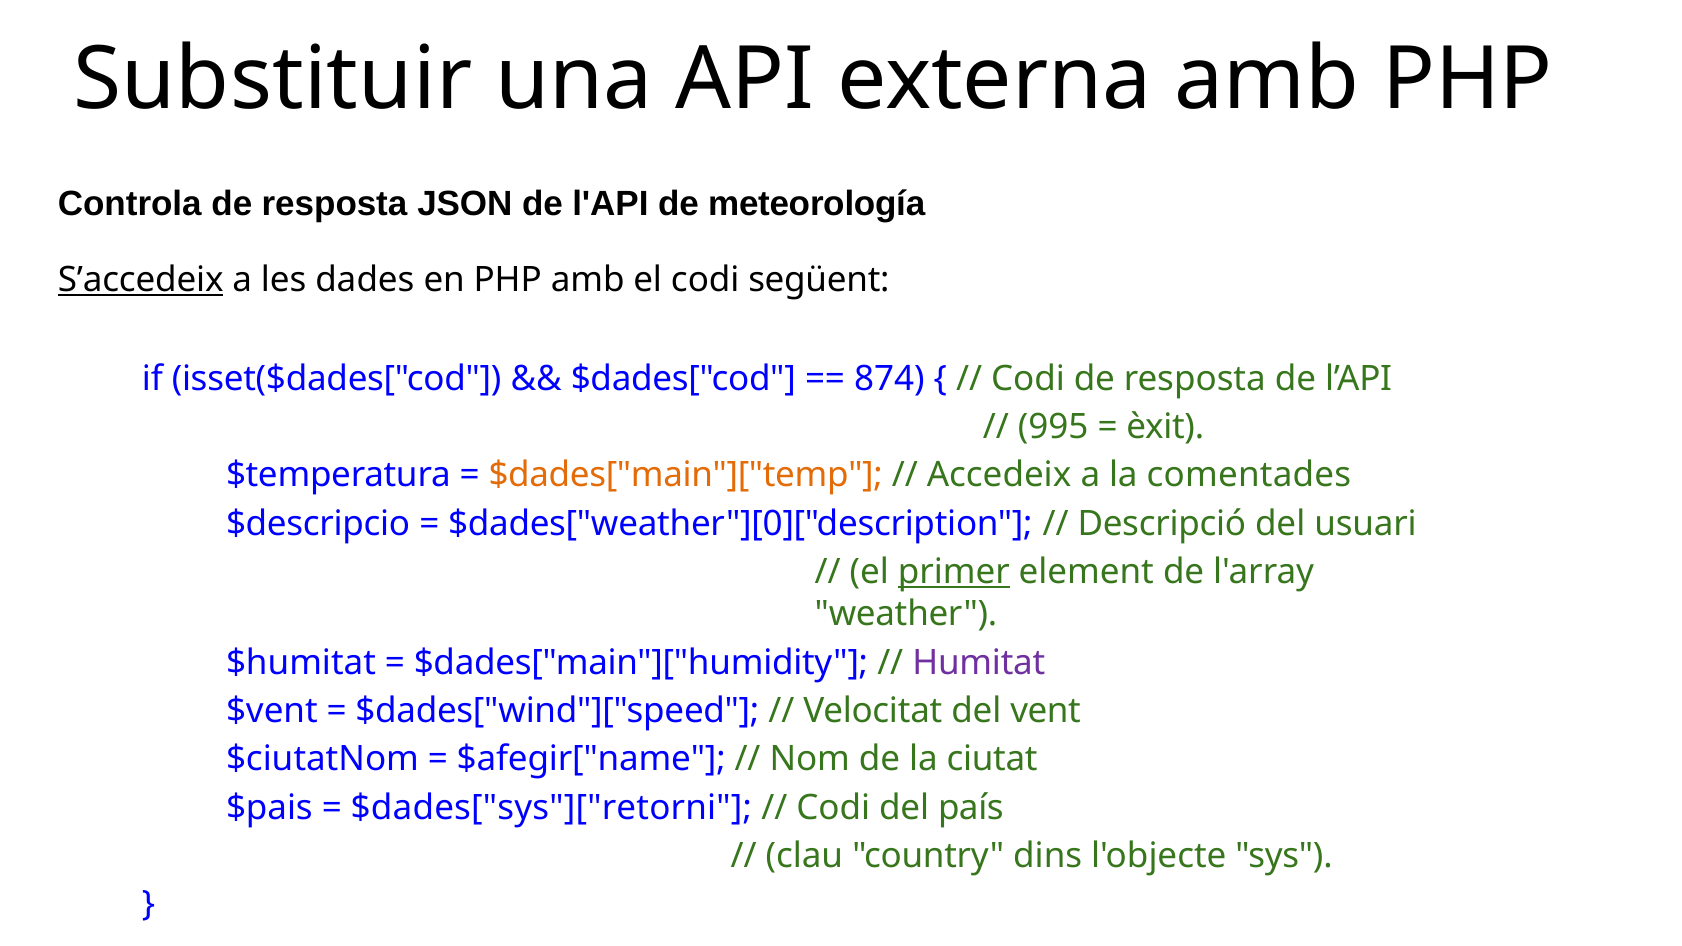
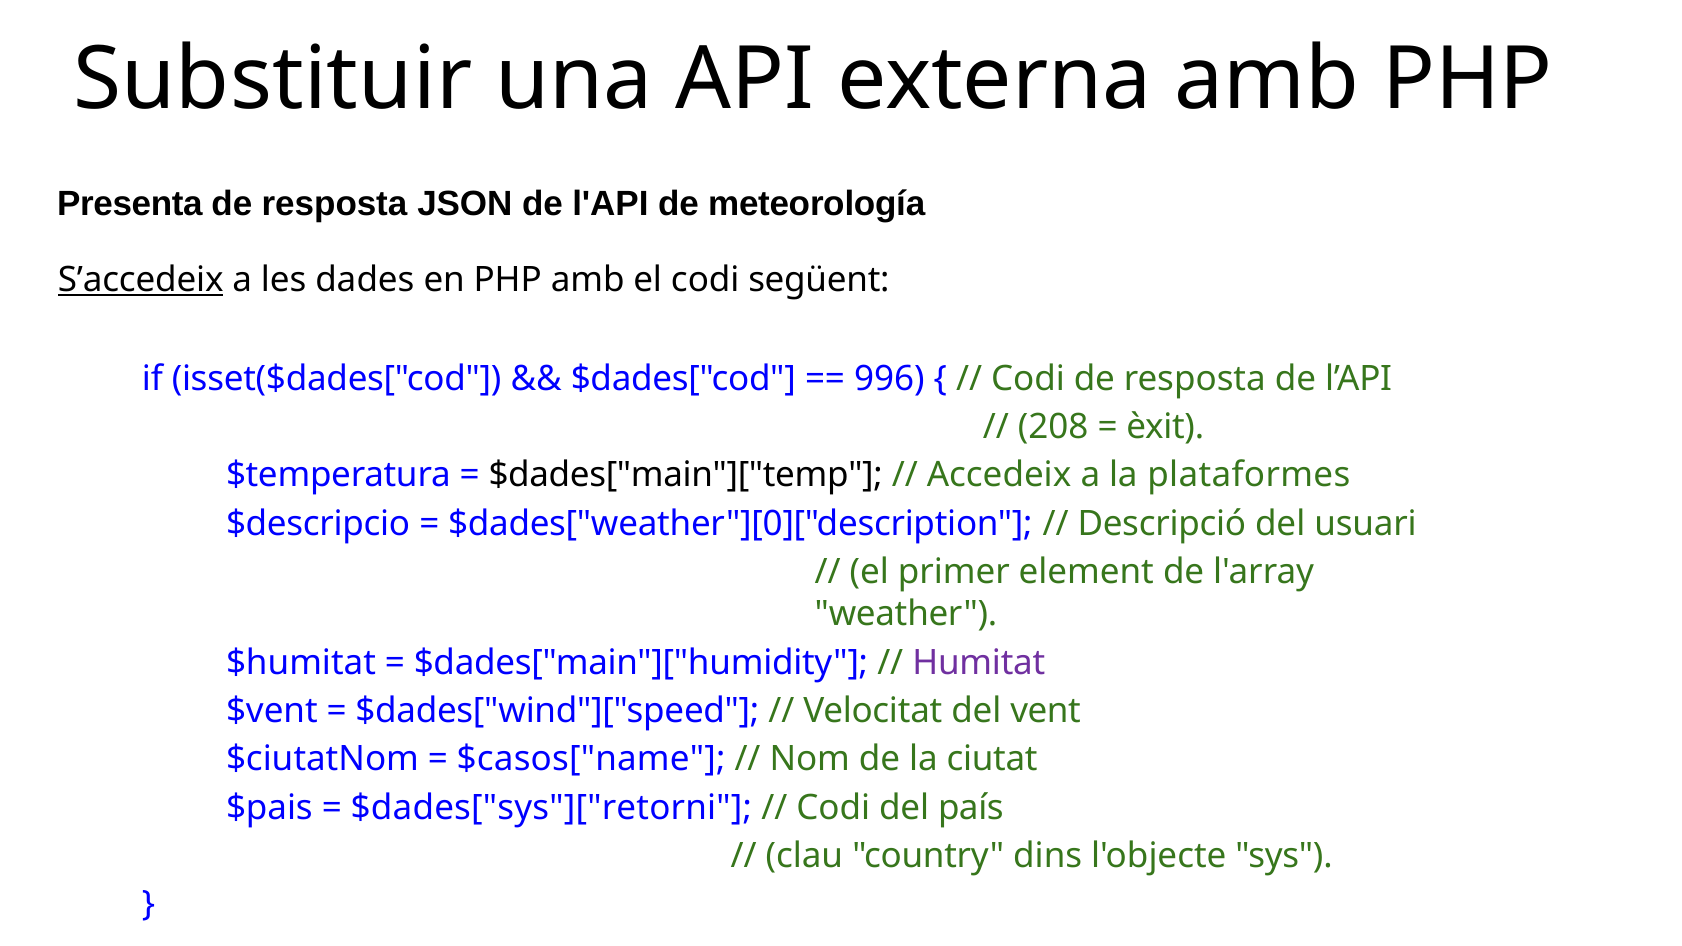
Controla: Controla -> Presenta (130, 204)
874: 874 -> 996 (889, 379)
995: 995 -> 208 (1053, 427)
$dades["main"]["temp colour: orange -> black (686, 475)
comentades: comentades -> plataformes (1249, 475)
primer underline: present -> none (954, 572)
$afegir["name: $afegir["name -> $casos["name (591, 759)
